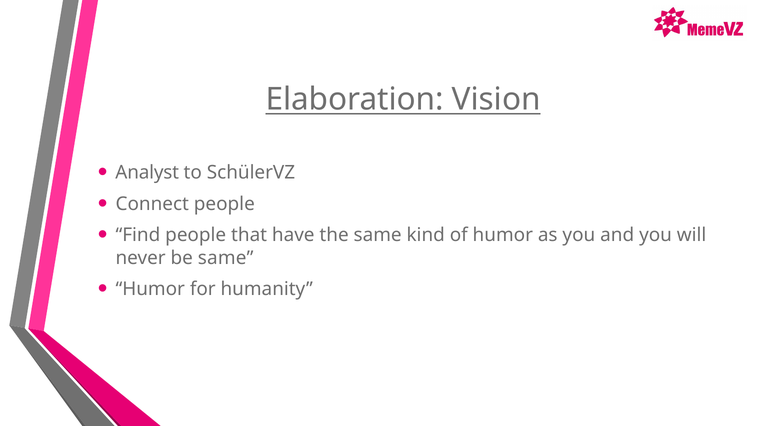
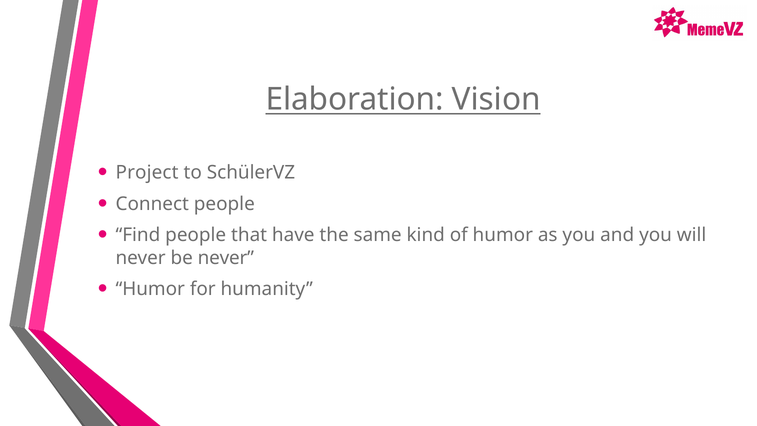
Analyst: Analyst -> Project (147, 173)
be same: same -> never (226, 258)
